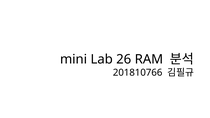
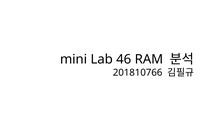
26: 26 -> 46 (124, 59)
